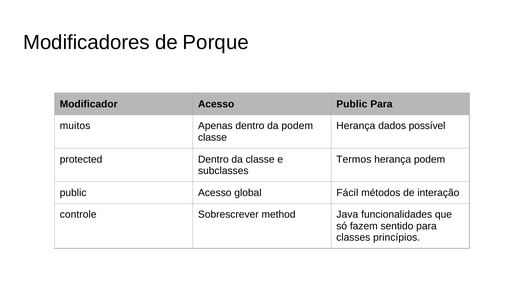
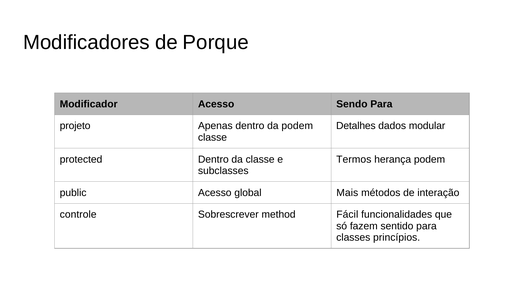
Acesso Public: Public -> Sendo (352, 104)
muitos: muitos -> projeto (75, 126)
Herança: Herança -> Detalhes (356, 126)
possível: possível -> modular (427, 126)
Fácil: Fácil -> Mais (347, 193)
Java: Java -> Fácil (347, 214)
